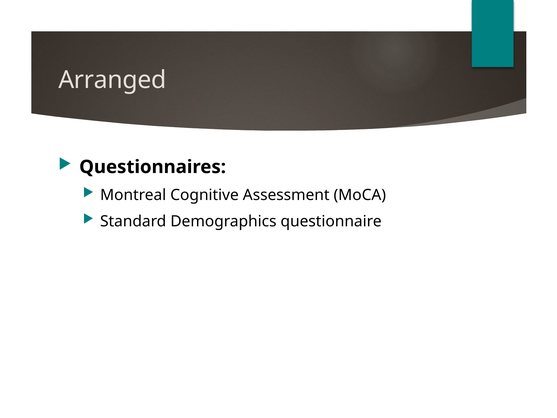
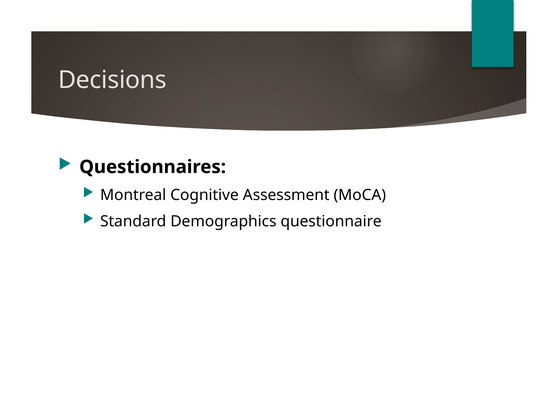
Arranged: Arranged -> Decisions (112, 80)
